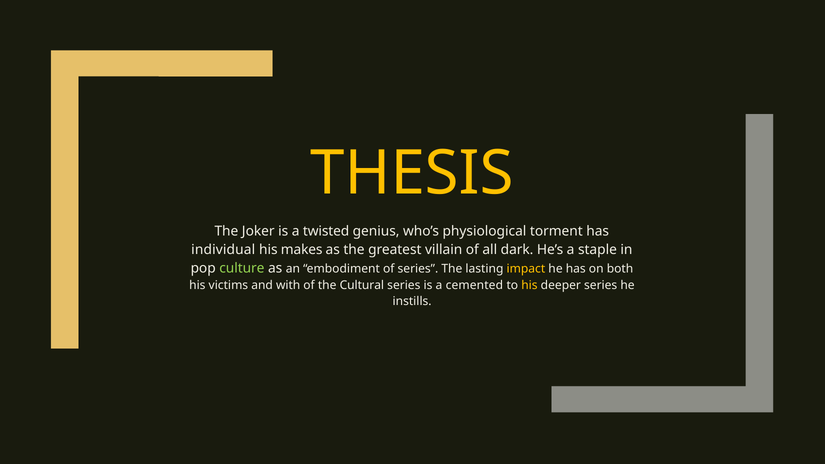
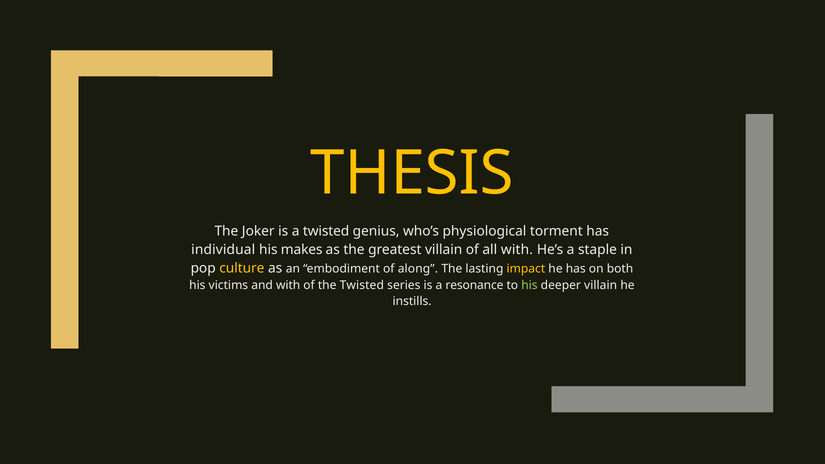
all dark: dark -> with (517, 250)
culture colour: light green -> yellow (242, 268)
of series: series -> along (418, 269)
the Cultural: Cultural -> Twisted (362, 285)
cemented: cemented -> resonance (474, 285)
his colour: yellow -> light green (529, 285)
deeper series: series -> villain (601, 285)
